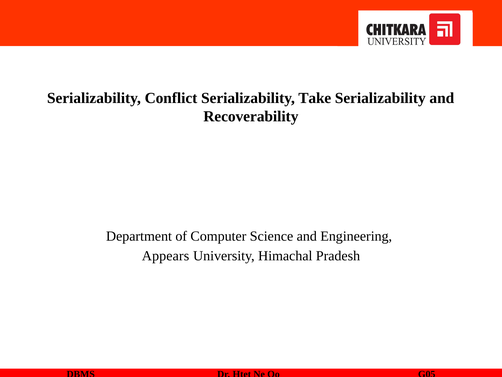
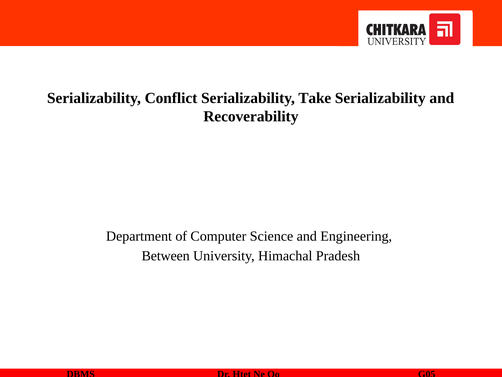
Appears: Appears -> Between (166, 255)
